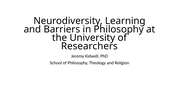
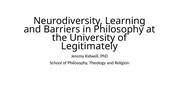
Researchers: Researchers -> Legitimately (89, 46)
